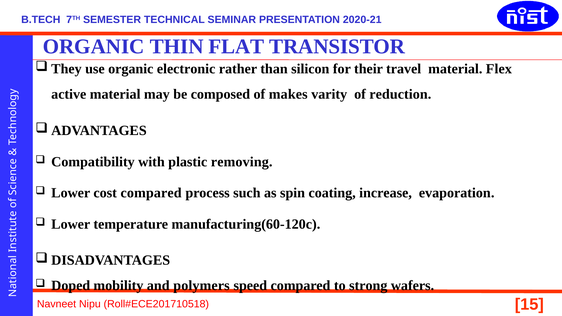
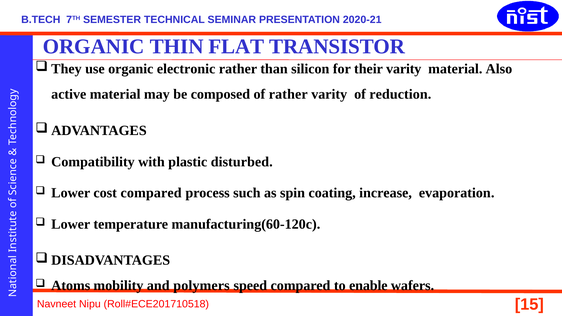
their travel: travel -> varity (404, 69)
Flex: Flex -> Also (499, 69)
of makes: makes -> rather (288, 94)
removing: removing -> disturbed (242, 162)
Doped: Doped -> Atoms (71, 286)
strong: strong -> enable (368, 286)
